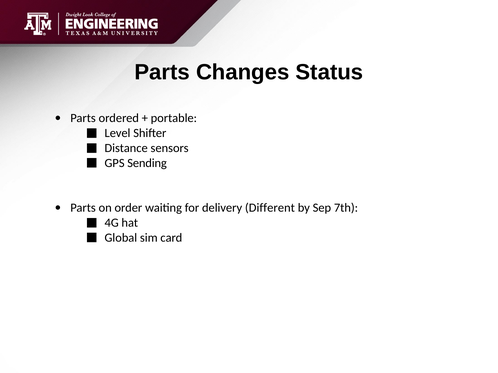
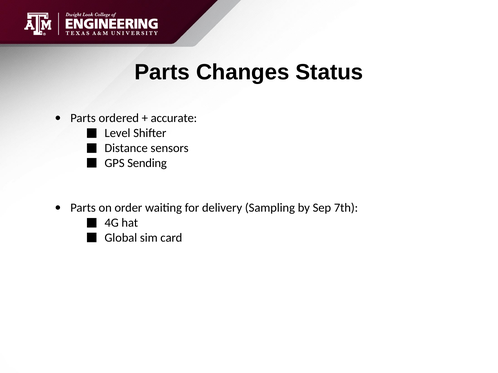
portable: portable -> accurate (174, 118)
Different: Different -> Sampling (270, 208)
